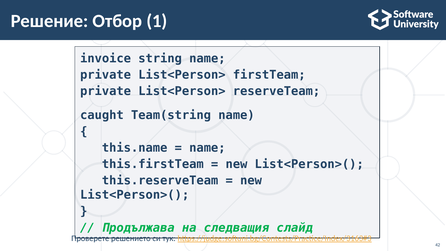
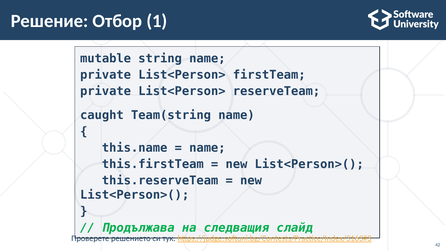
invoice: invoice -> mutable (106, 58)
